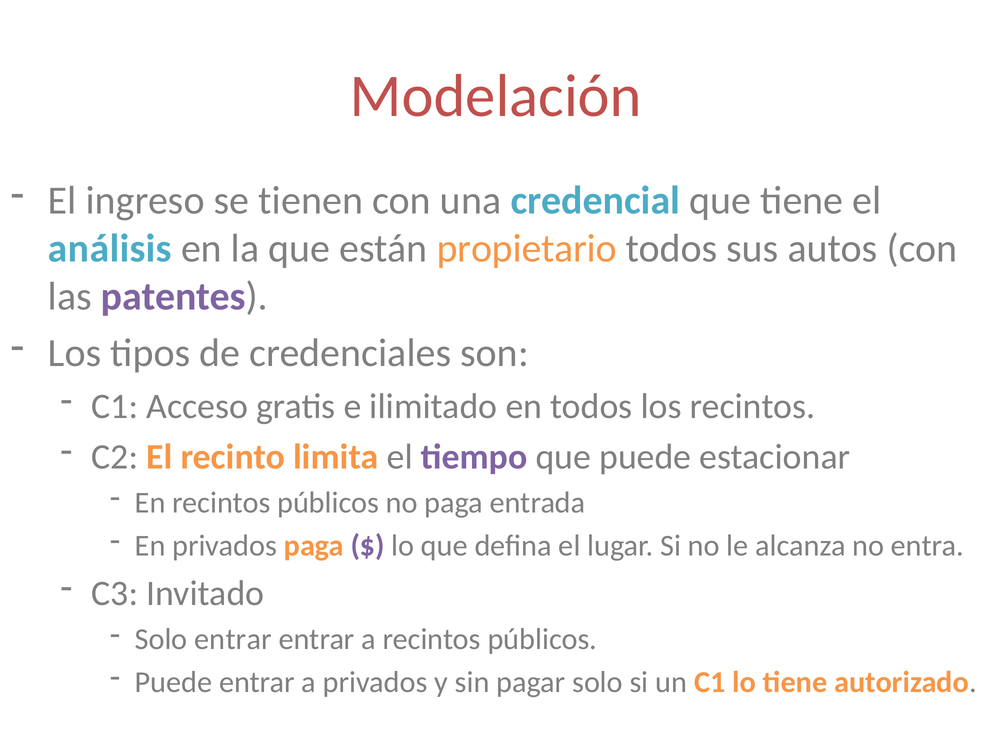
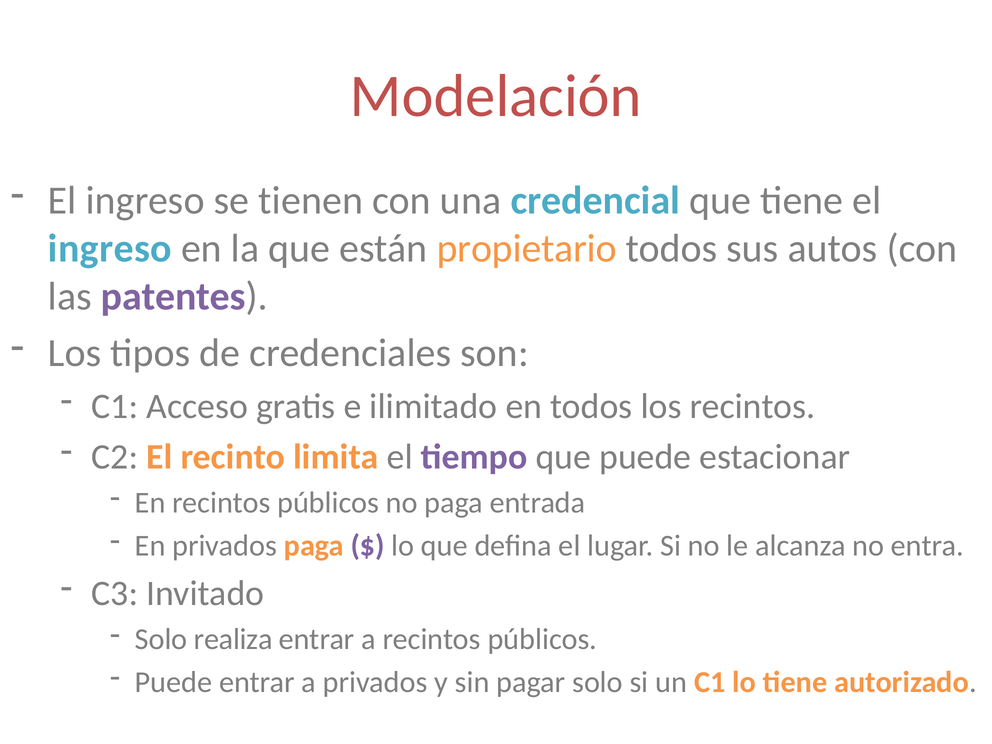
análisis: análisis -> ingreso (110, 249)
Solo entrar: entrar -> realiza (233, 639)
